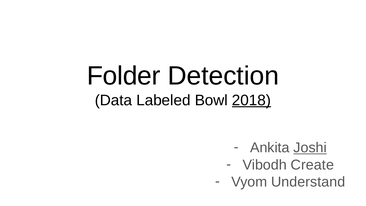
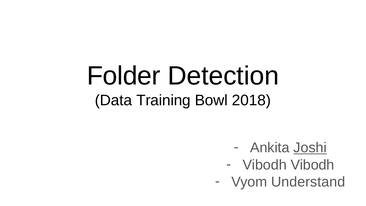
Labeled: Labeled -> Training (163, 100)
2018 underline: present -> none (251, 100)
Vibodh Create: Create -> Vibodh (312, 165)
